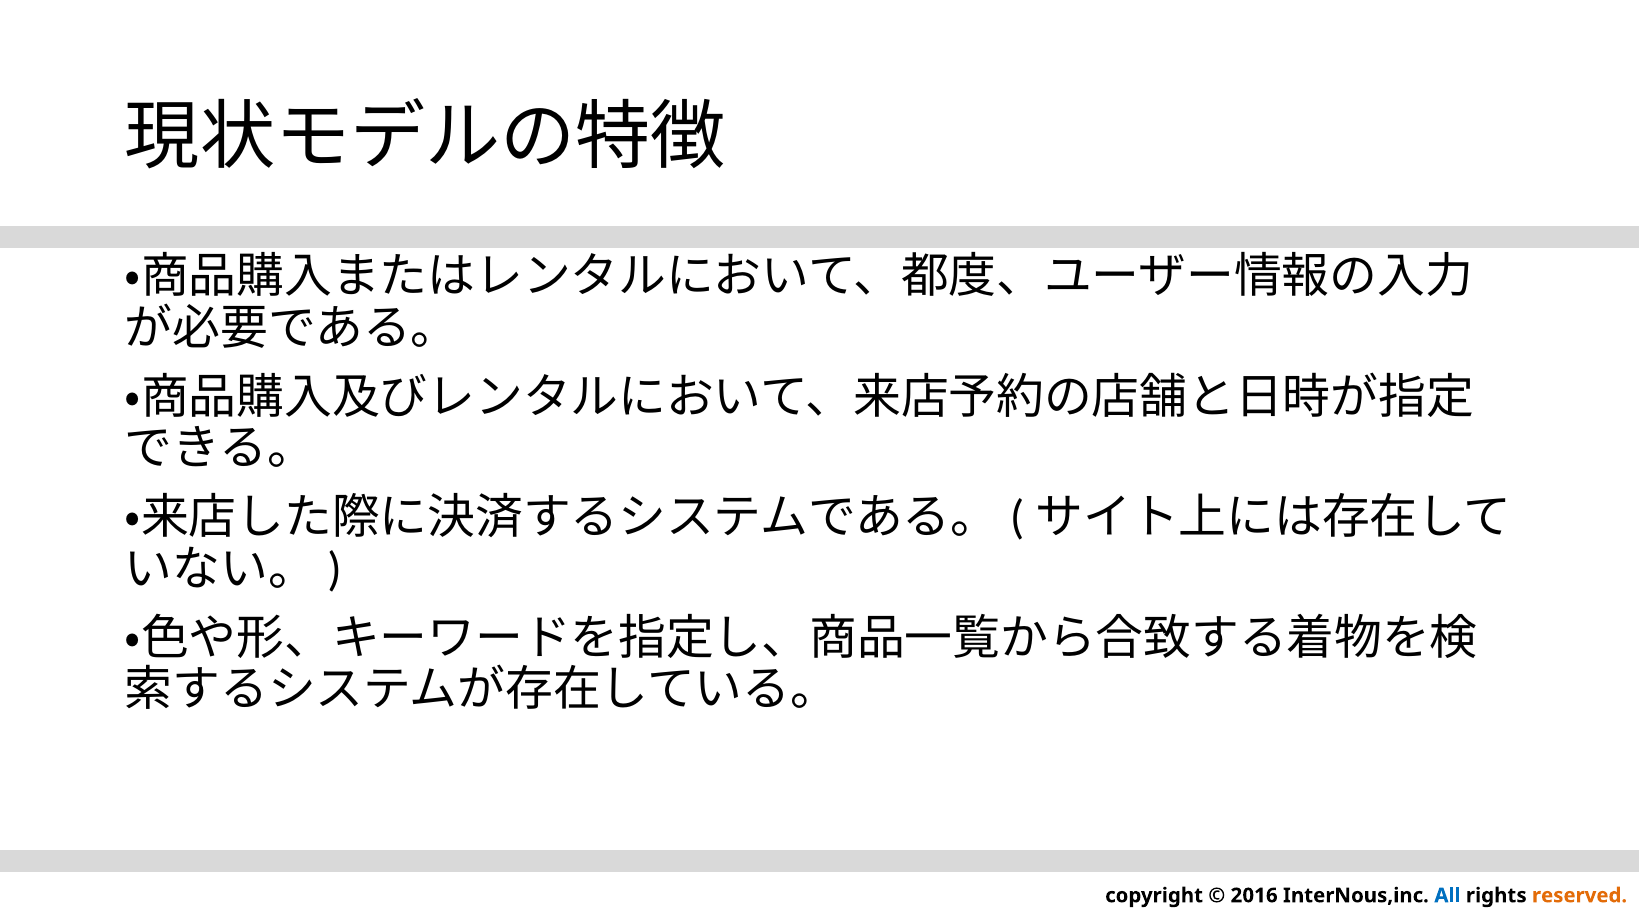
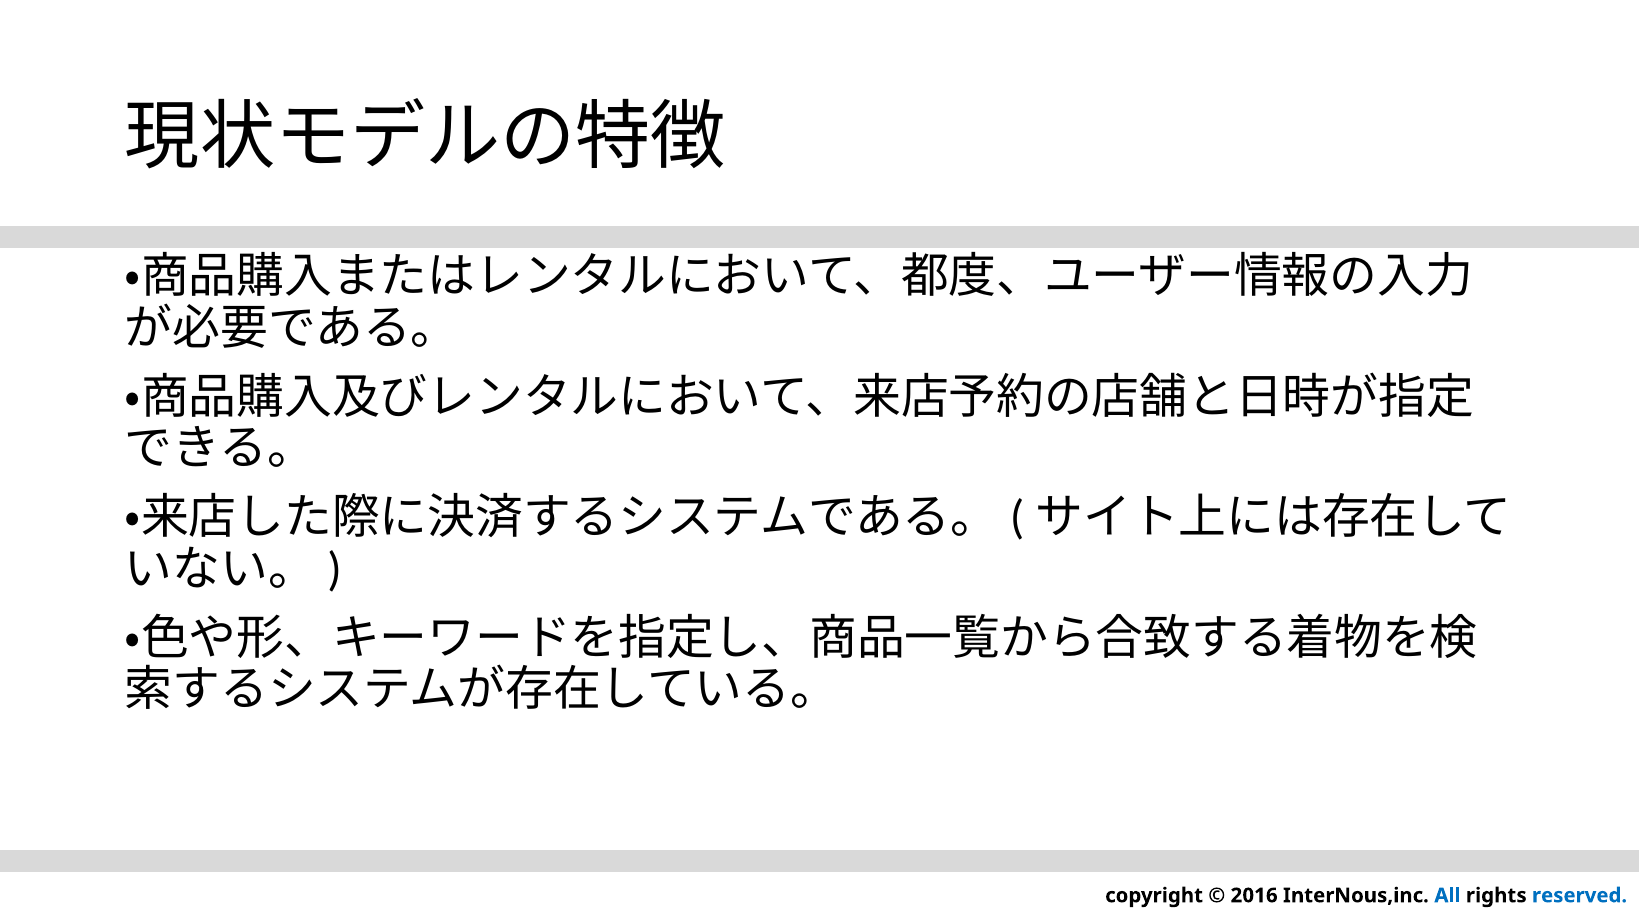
reserved colour: orange -> blue (1580, 895)
